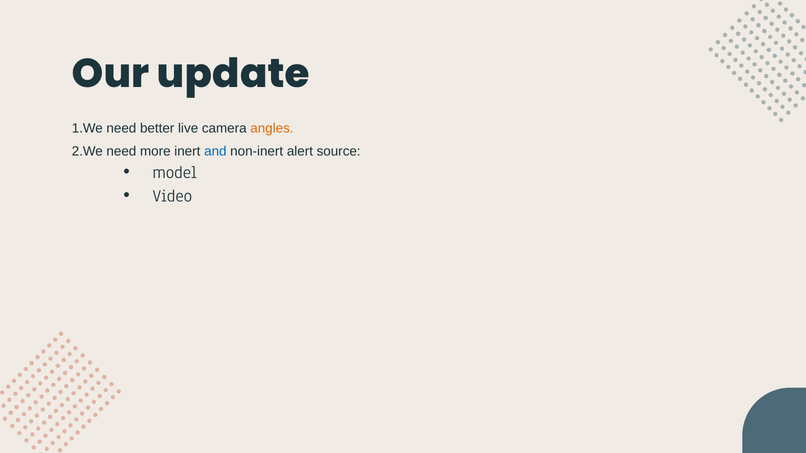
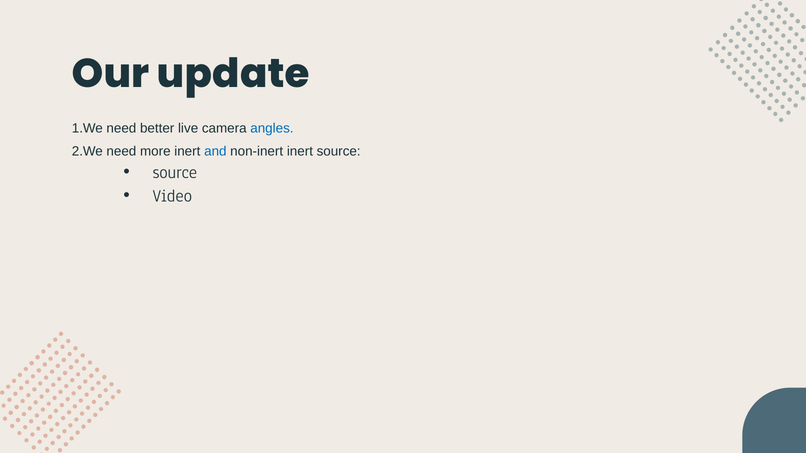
angles colour: orange -> blue (272, 128)
non-inert alert: alert -> inert (300, 151)
model: model -> source (175, 172)
